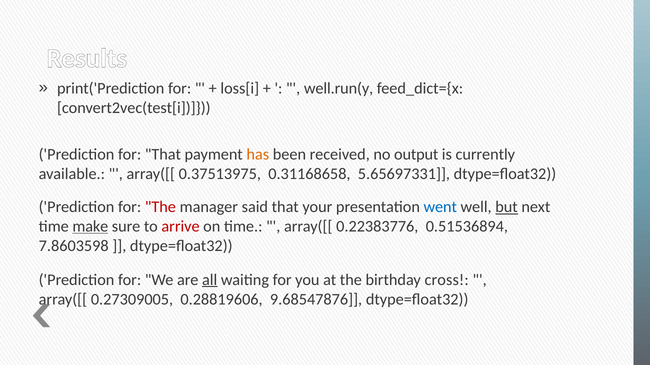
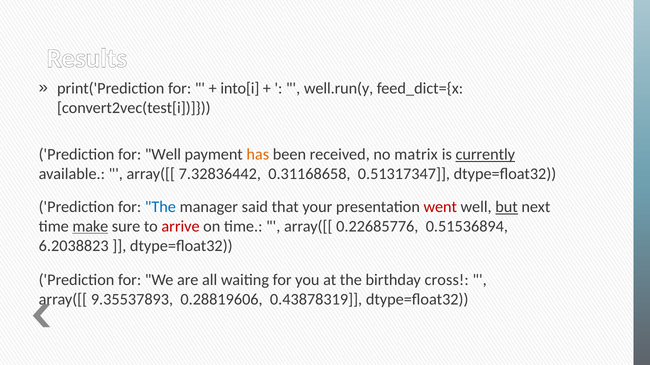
loss[i: loss[i -> into[i (240, 88)
for That: That -> Well (163, 155)
output: output -> matrix (416, 155)
currently underline: none -> present (485, 155)
0.37513975: 0.37513975 -> 7.32836442 (220, 174)
5.65697331: 5.65697331 -> 0.51317347 (404, 174)
The colour: red -> blue (160, 207)
went colour: blue -> red (440, 207)
0.22383776: 0.22383776 -> 0.22685776 (377, 227)
7.8603598: 7.8603598 -> 6.2038823 (74, 246)
all underline: present -> none (210, 280)
0.27309005: 0.27309005 -> 9.35537893 (132, 300)
9.68547876: 9.68547876 -> 0.43878319 (316, 300)
